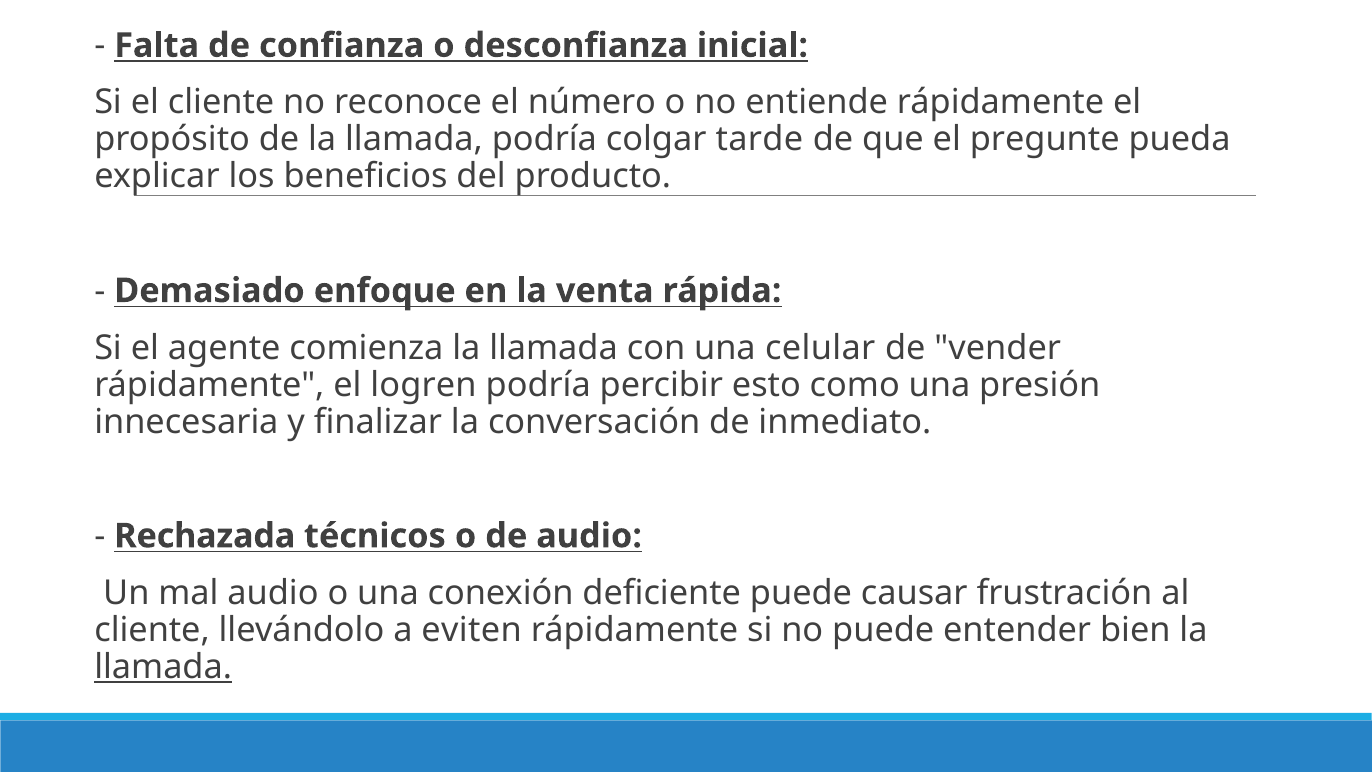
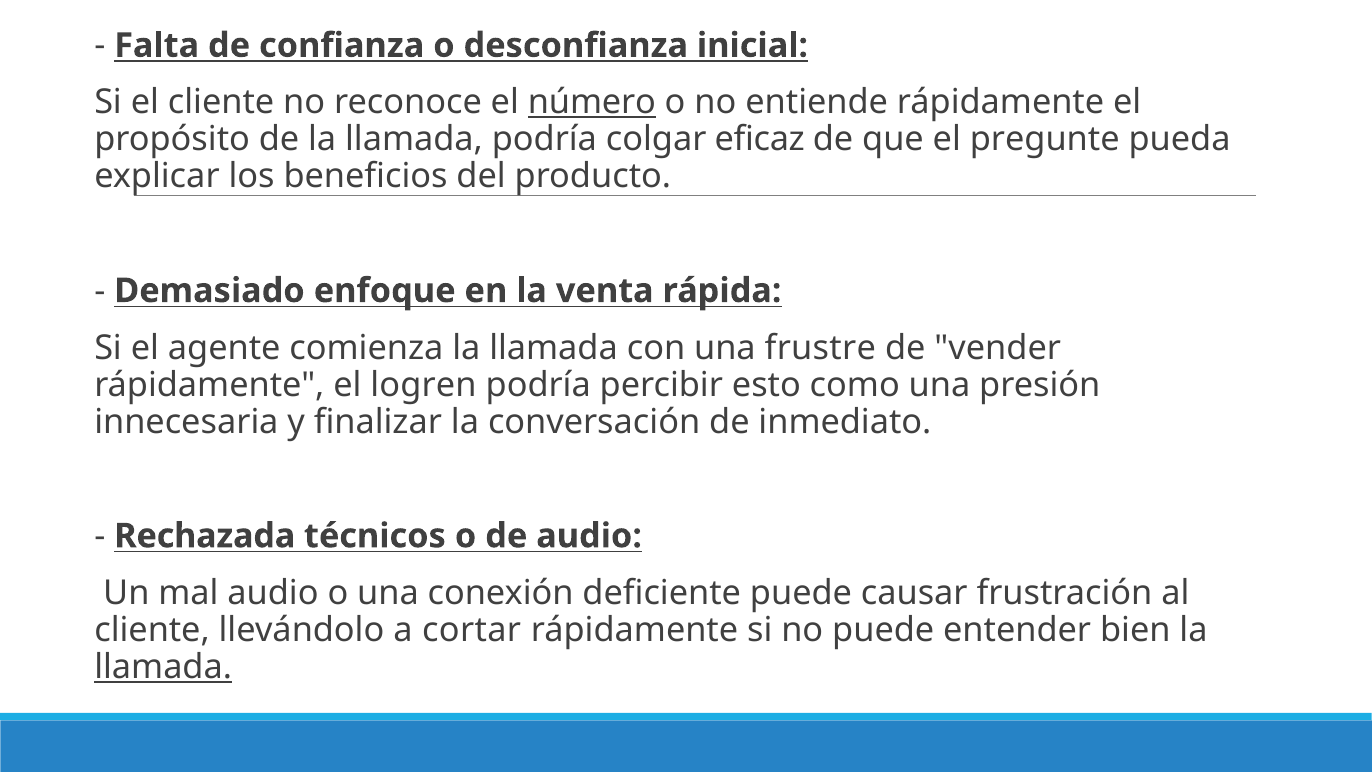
número underline: none -> present (592, 103)
tarde: tarde -> eficaz (760, 140)
celular: celular -> frustre (820, 348)
eviten: eviten -> cortar (472, 630)
